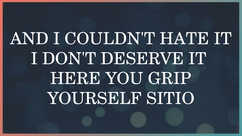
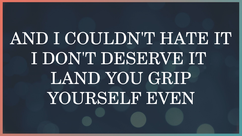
HERE: HERE -> LAND (76, 79)
SITIO: SITIO -> EVEN (171, 99)
